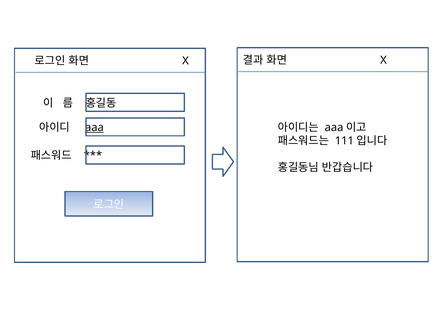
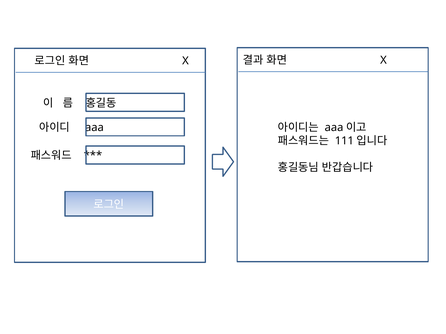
aaa underline: present -> none (94, 128)
